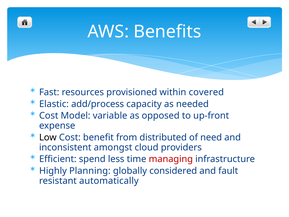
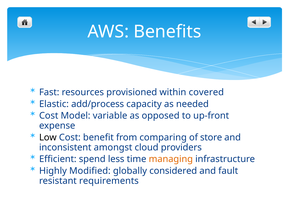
distributed: distributed -> comparing (163, 137)
need: need -> store (211, 137)
managing colour: red -> orange (171, 159)
Planning: Planning -> Modified (90, 171)
automatically: automatically -> requirements (109, 181)
